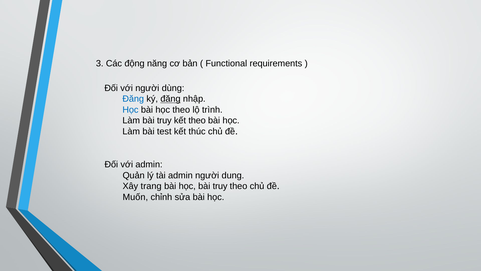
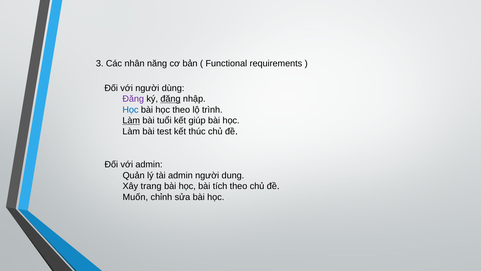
động: động -> nhân (135, 63)
Đăng colour: blue -> purple (133, 99)
Làm underline: none -> present (131, 120)
truy: truy -> tuổi (164, 120)
kết theo: theo -> giúp (197, 120)
học bài truy: truy -> tích (220, 186)
